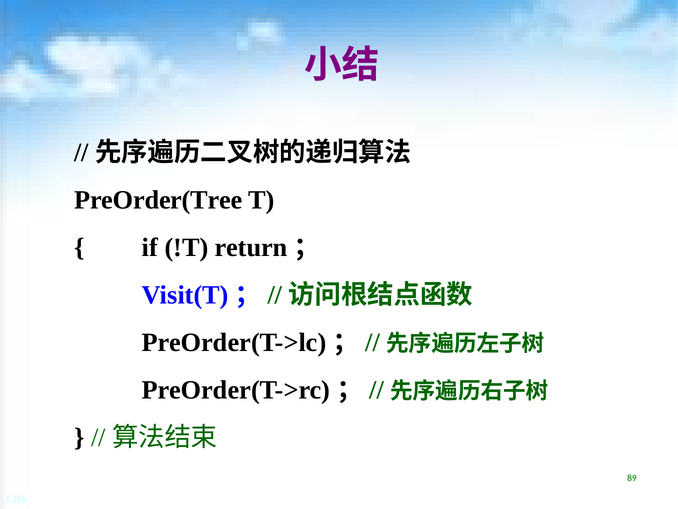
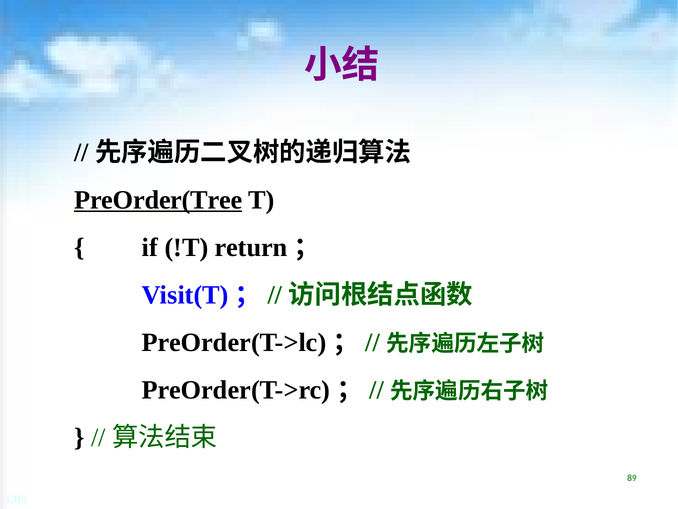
PreOrder(Tree underline: none -> present (158, 200)
